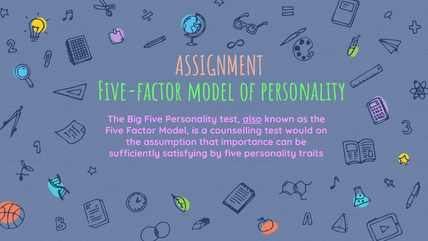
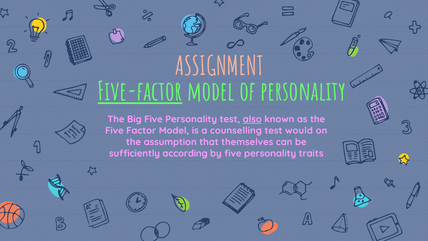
Five-factor underline: none -> present (140, 92)
importance: importance -> themselves (247, 142)
satisfying: satisfying -> according (185, 153)
